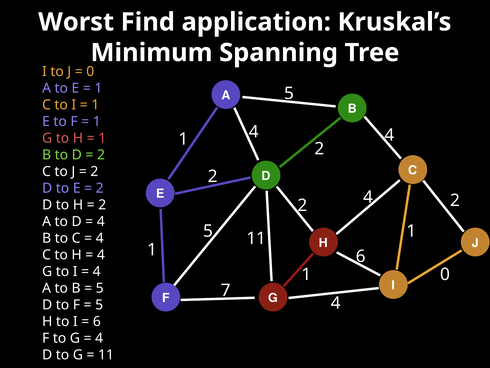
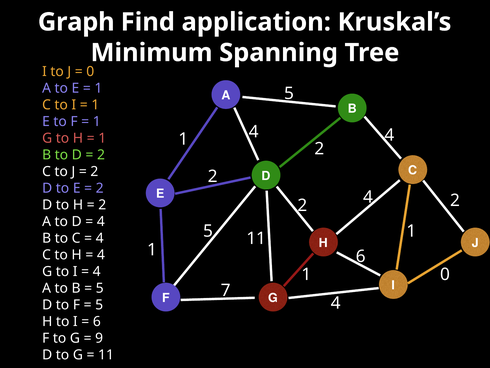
Worst: Worst -> Graph (76, 22)
4: 4 -> 9 (99, 338)
